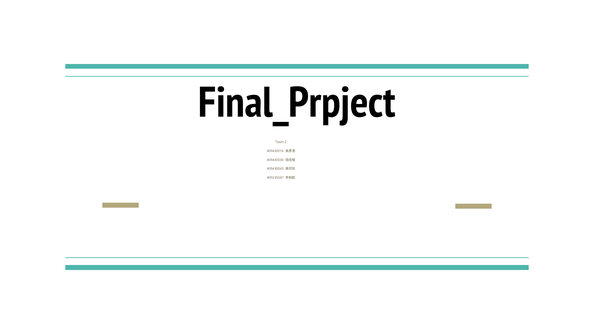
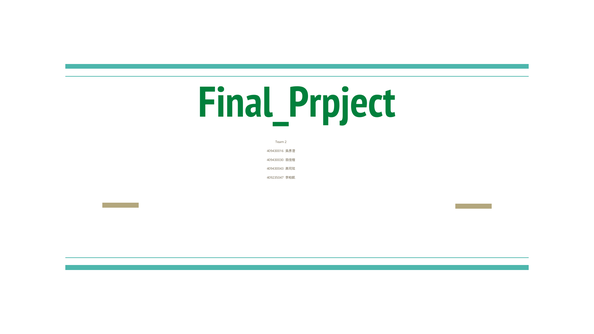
Final_Prpject colour: black -> green (297, 103)
